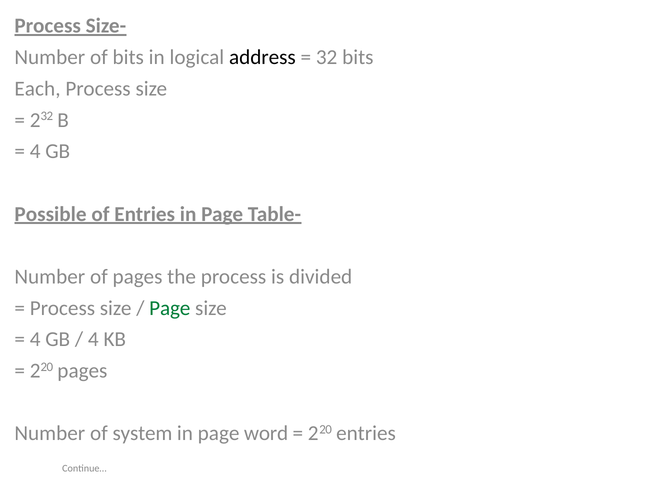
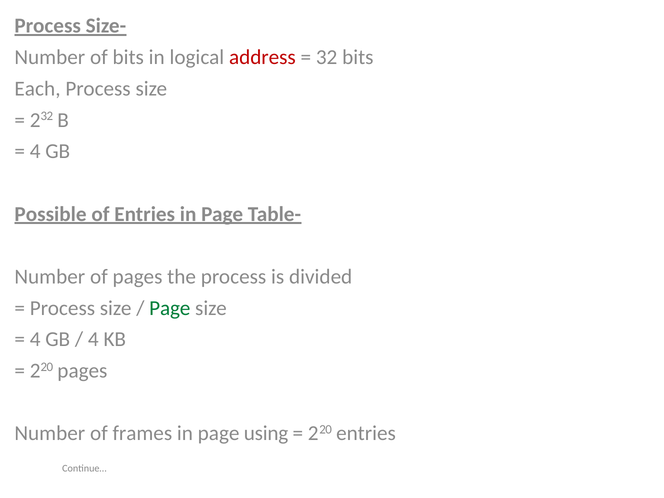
address colour: black -> red (262, 57)
system: system -> frames (142, 433)
word: word -> using (266, 433)
